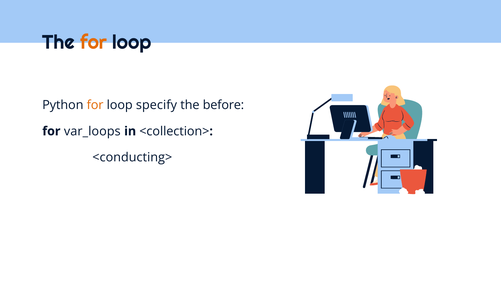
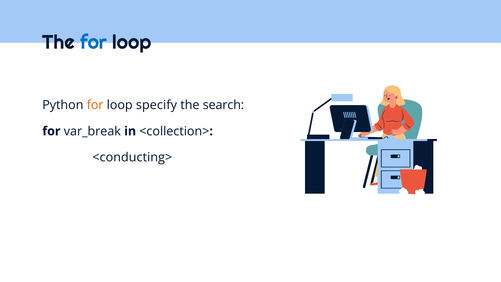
for colour: orange -> blue (94, 42)
before: before -> search (223, 105)
var_loops: var_loops -> var_break (92, 131)
